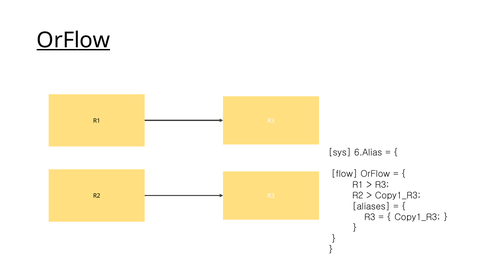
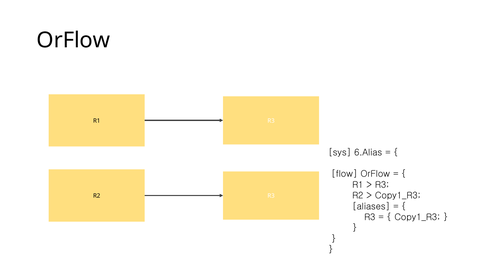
OrFlow underline: present -> none (73, 40)
